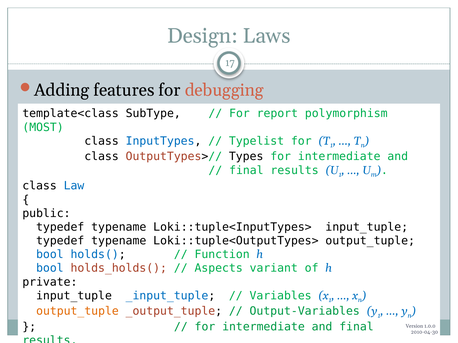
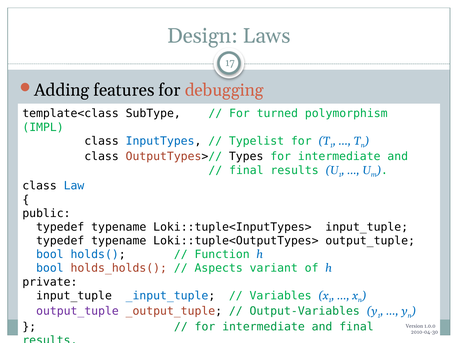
report: report -> turned (277, 114)
MOST: MOST -> IMPL (43, 127)
output_tuple colour: orange -> purple (77, 312)
